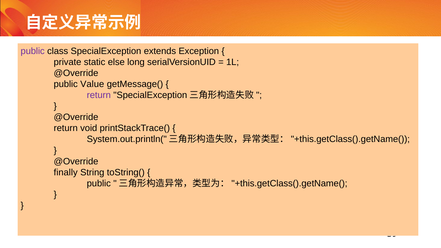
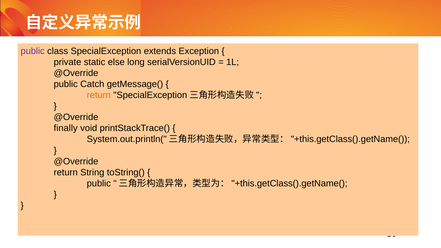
Value: Value -> Catch (92, 84)
return colour: purple -> orange (99, 95)
return: return -> finally (66, 128)
finally: finally -> return (66, 172)
